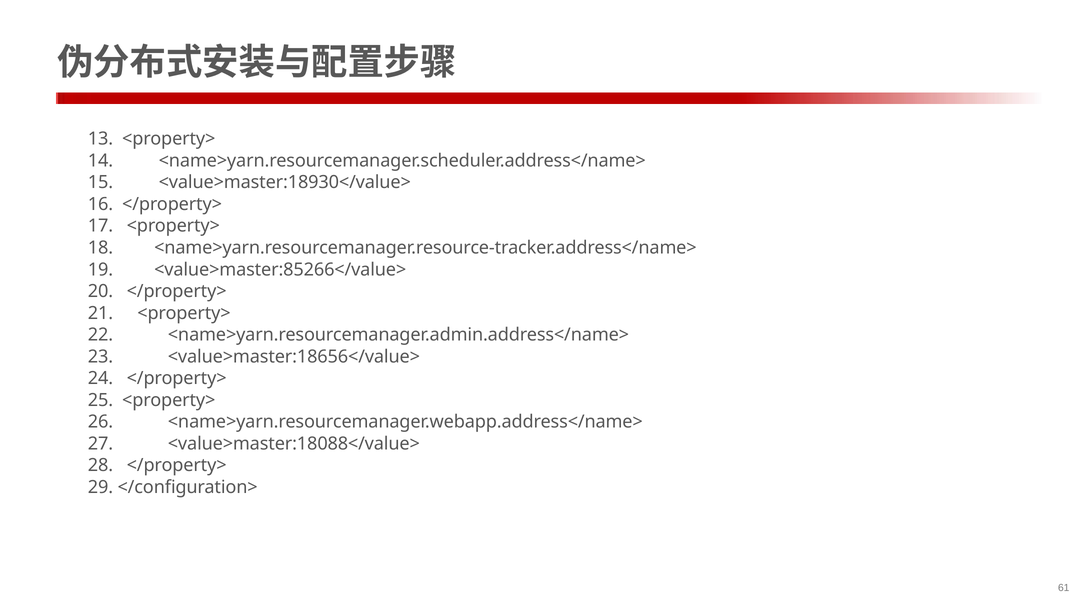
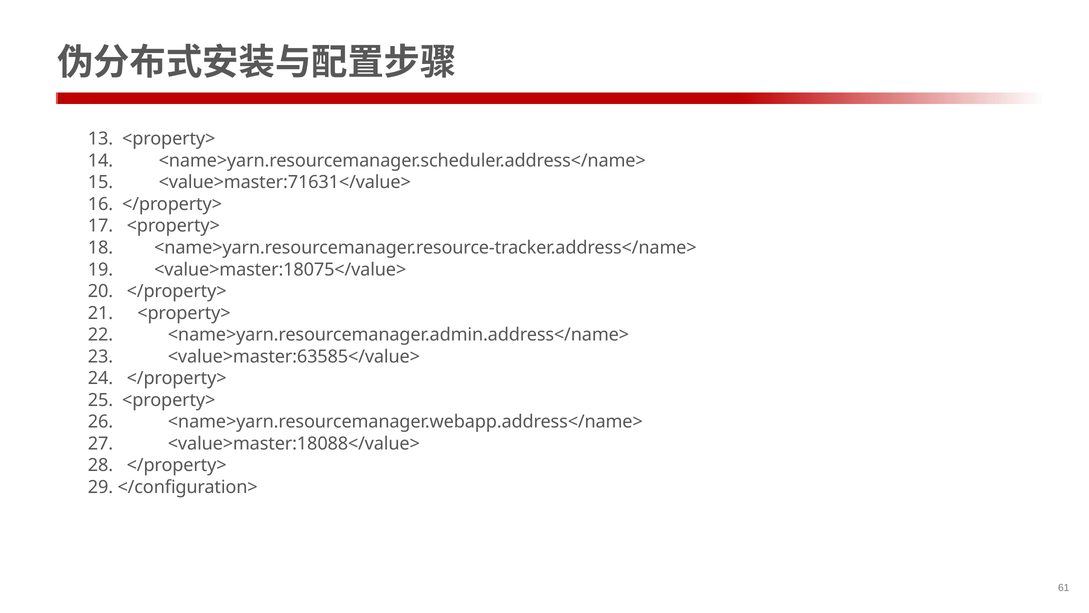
<value>master:18930</value>: <value>master:18930</value> -> <value>master:71631</value> (285, 183)
<value>master:85266</value>: <value>master:85266</value> -> <value>master:18075</value> (280, 270)
<value>master:18656</value>: <value>master:18656</value> -> <value>master:63585</value> (294, 357)
